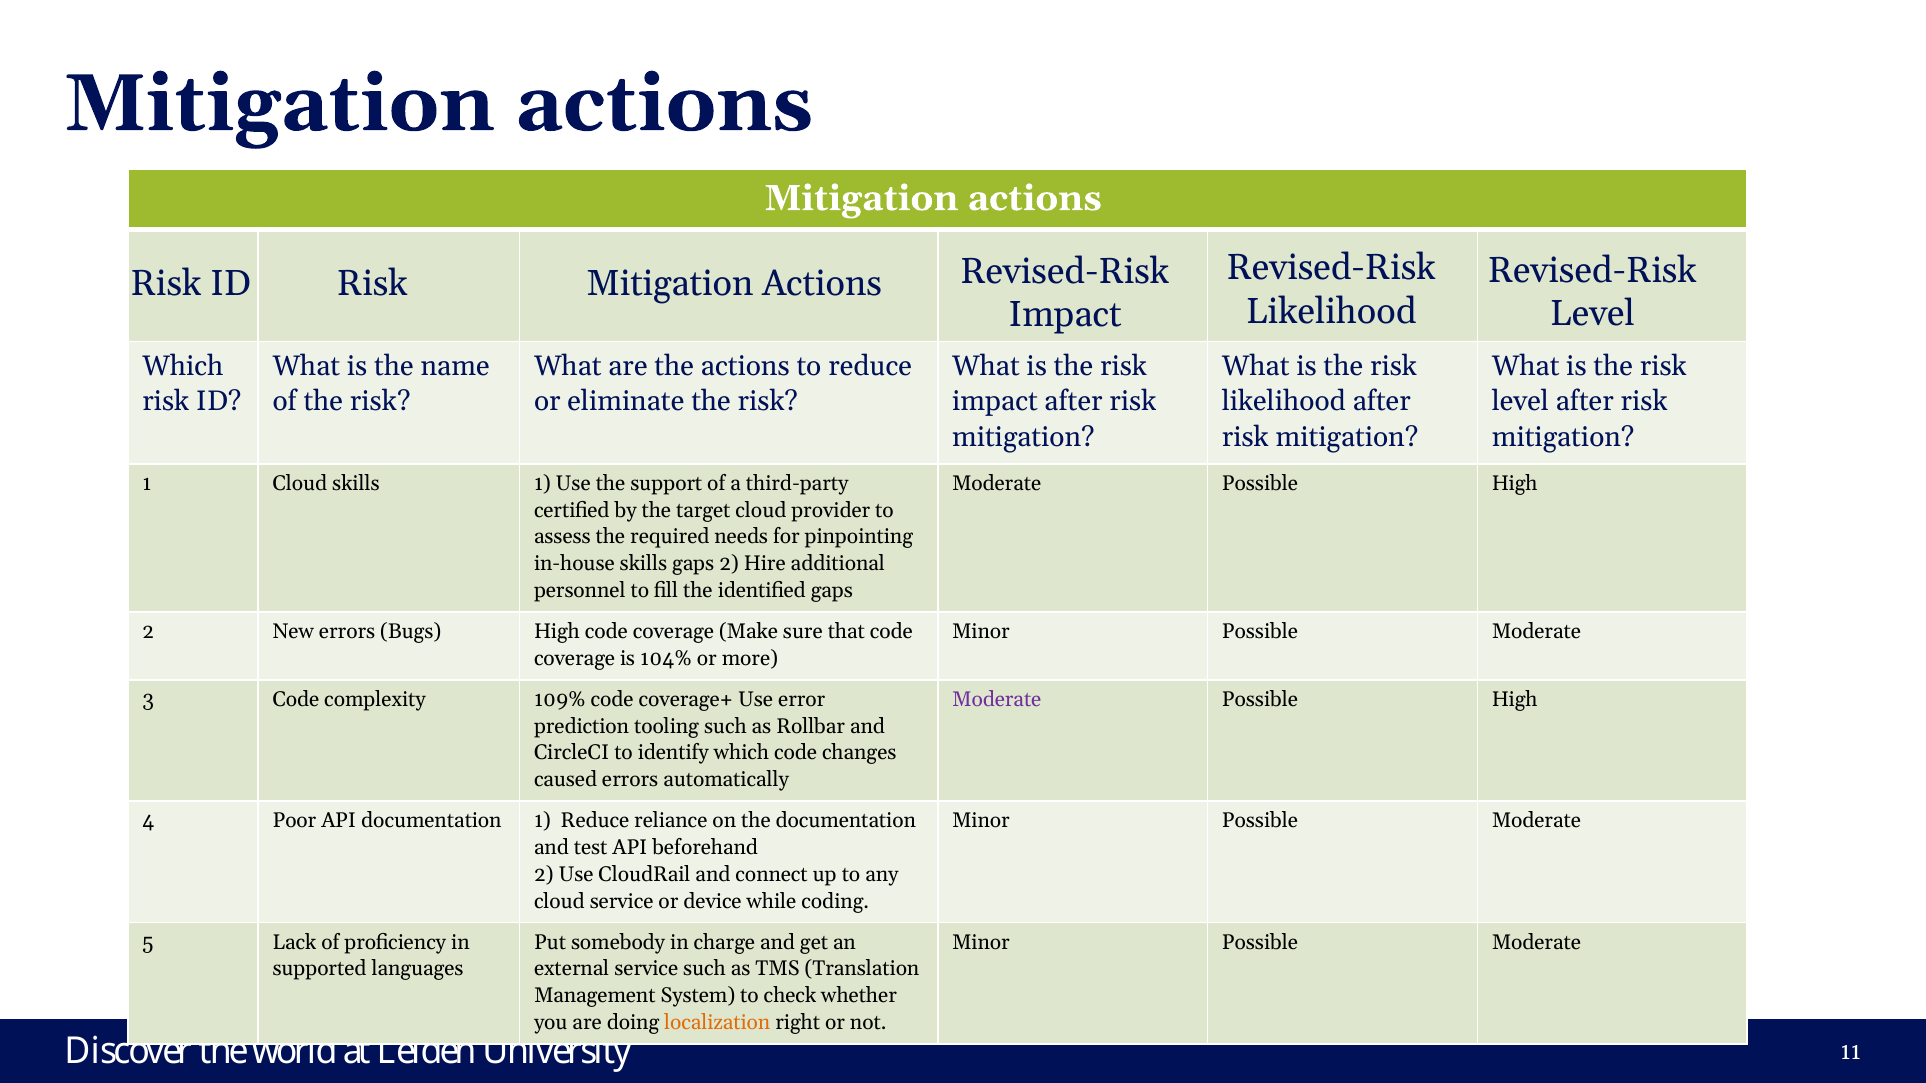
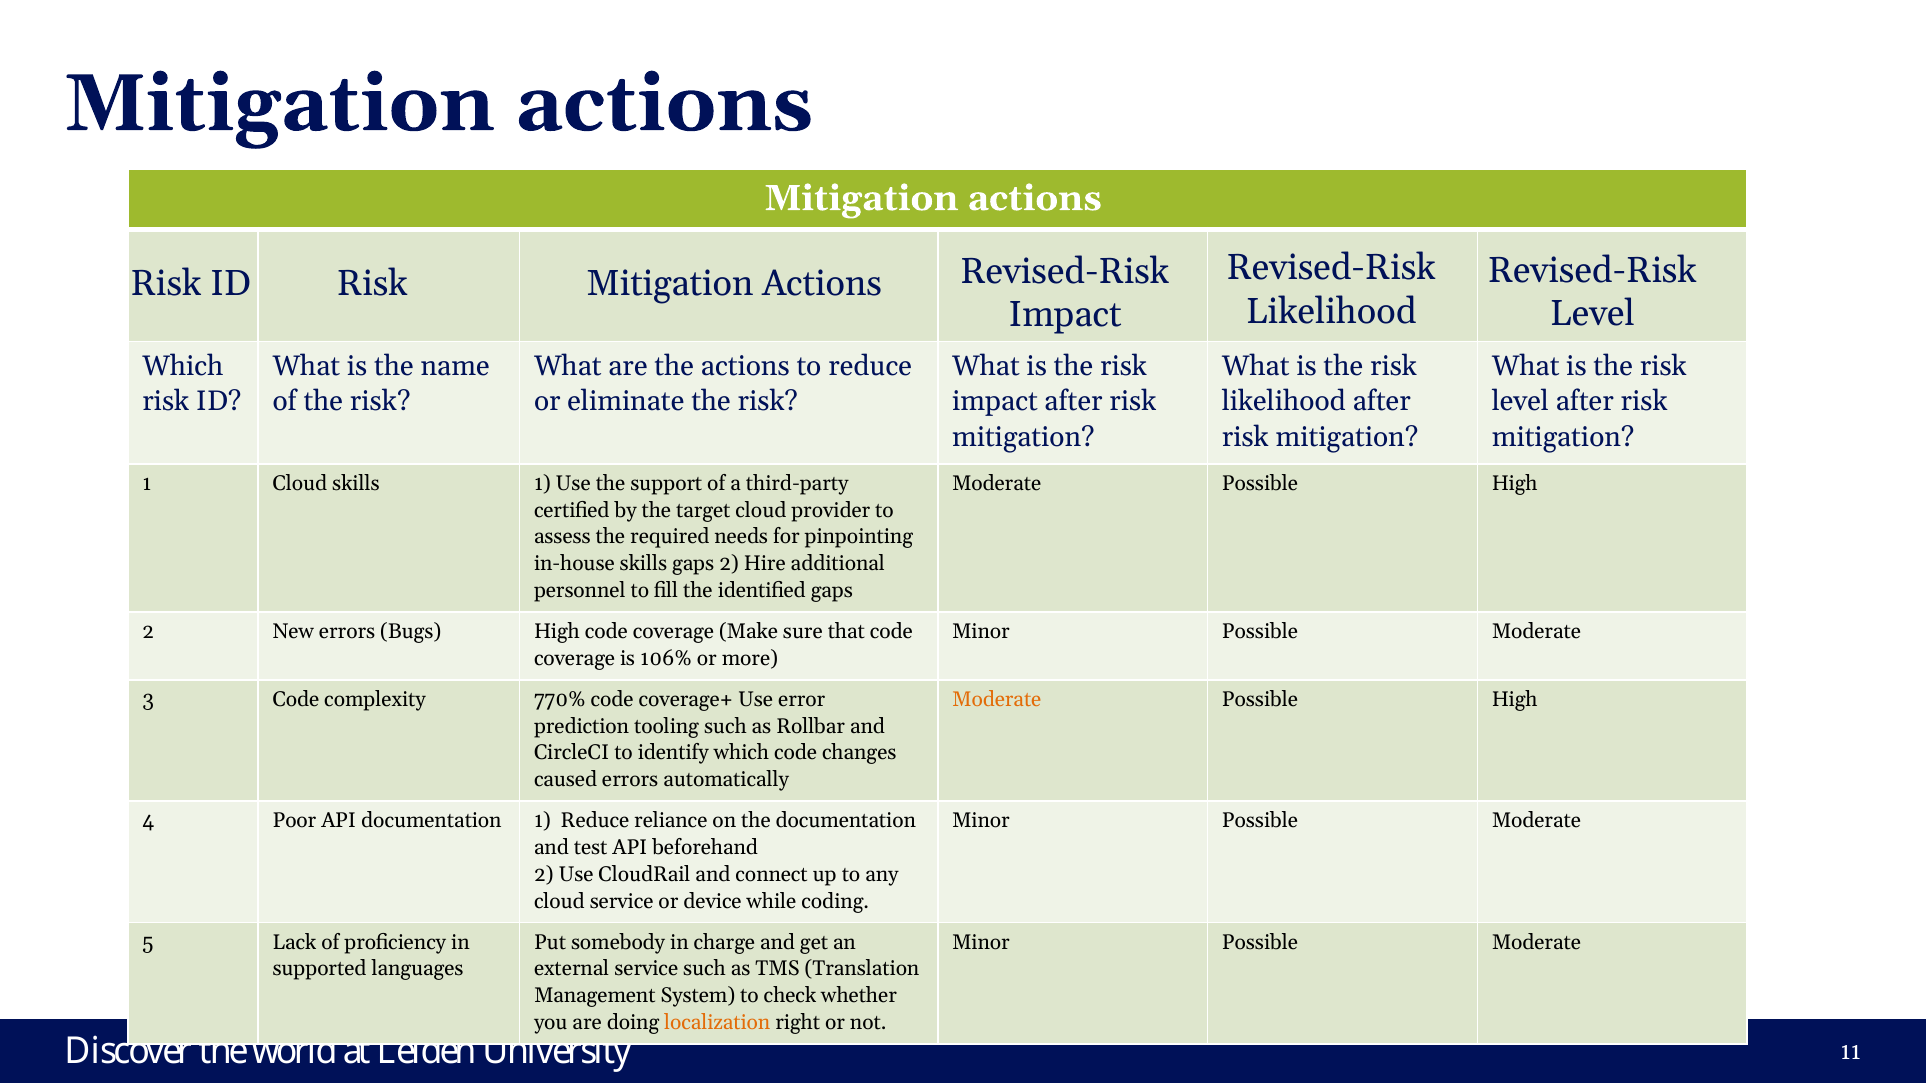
104%: 104% -> 106% (666, 658)
109%: 109% -> 770% (560, 699)
Moderate colour: purple -> orange (997, 699)
